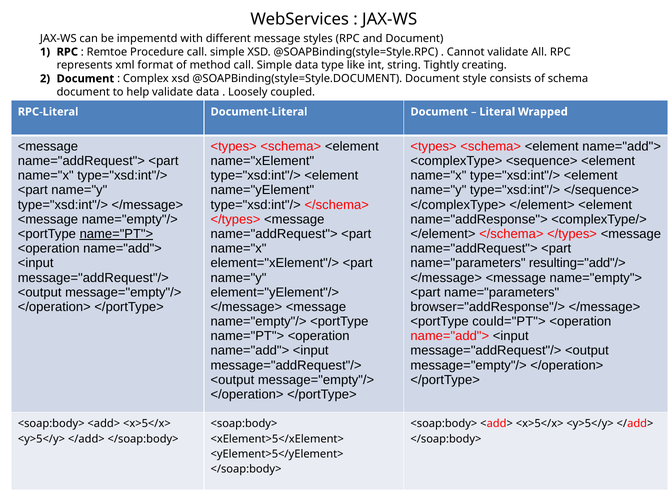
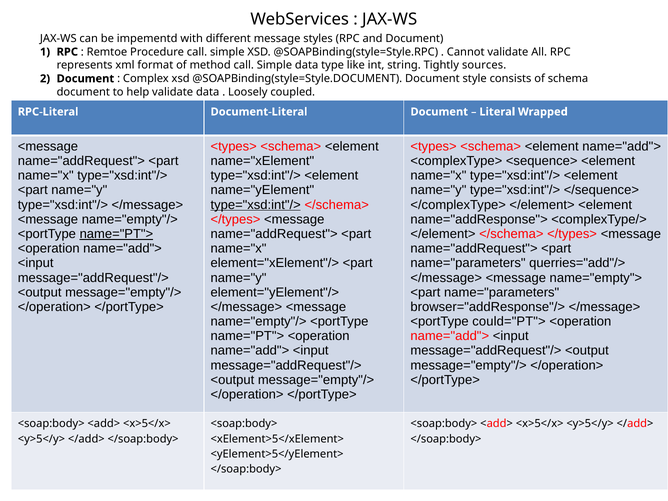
creating: creating -> sources (484, 65)
type="xsd:int"/> underline: none -> present (256, 205)
resulting="add"/>: resulting="add"/> -> querries="add"/> (577, 263)
